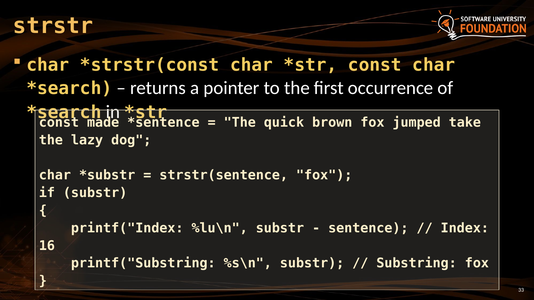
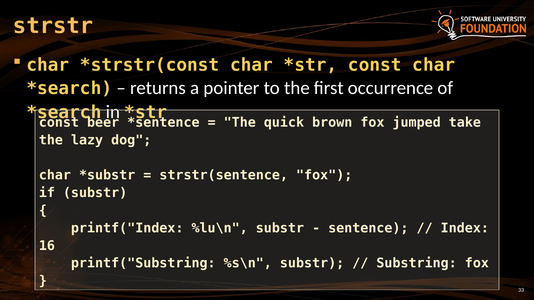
made: made -> beer (103, 123)
